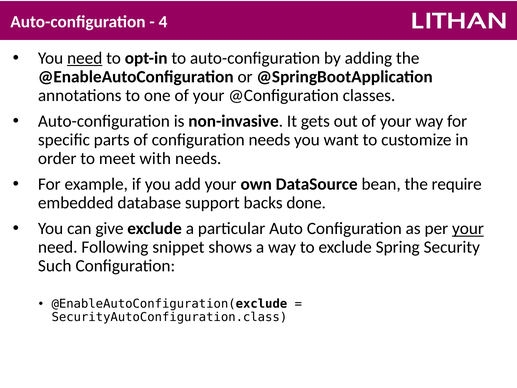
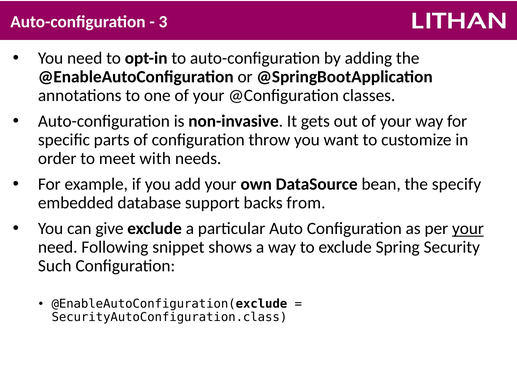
4: 4 -> 3 (163, 22)
need underline: present -> none (85, 58)
configuration needs: needs -> throw (269, 140)
require: require -> specify (457, 184)
done: done -> from (306, 203)
